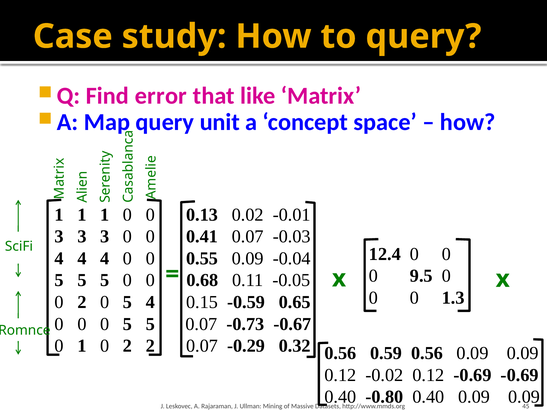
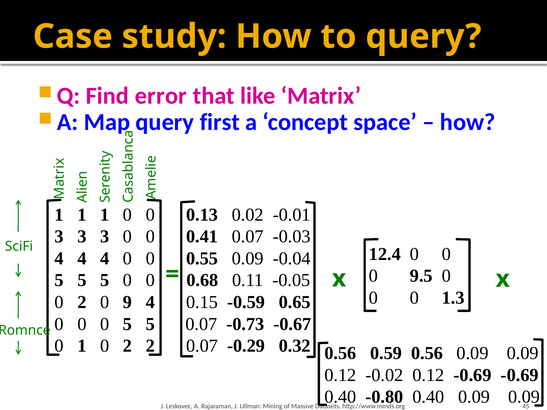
unit: unit -> first (220, 122)
2 0 5: 5 -> 9 (128, 302)
